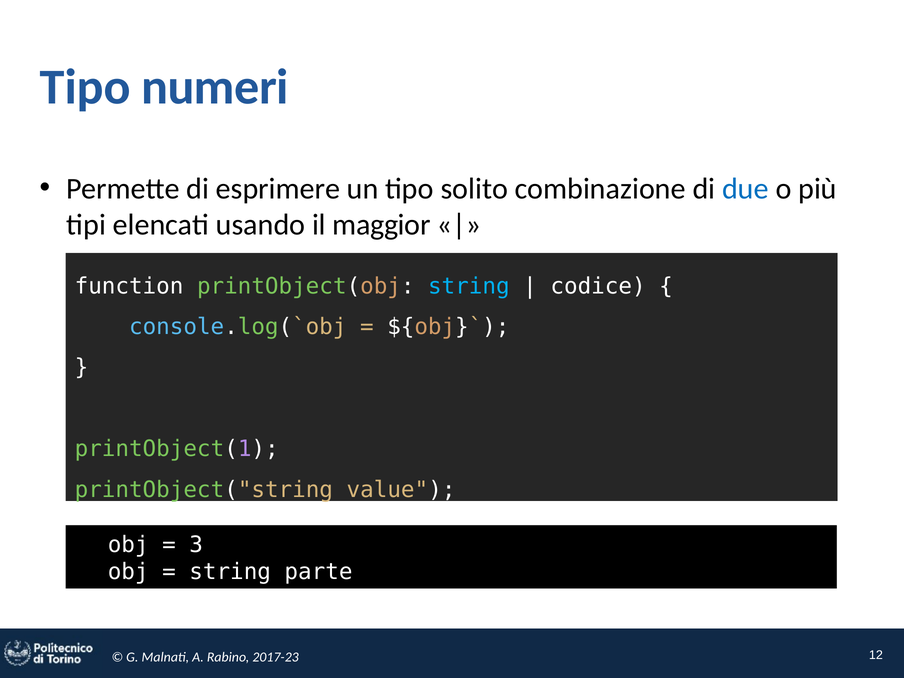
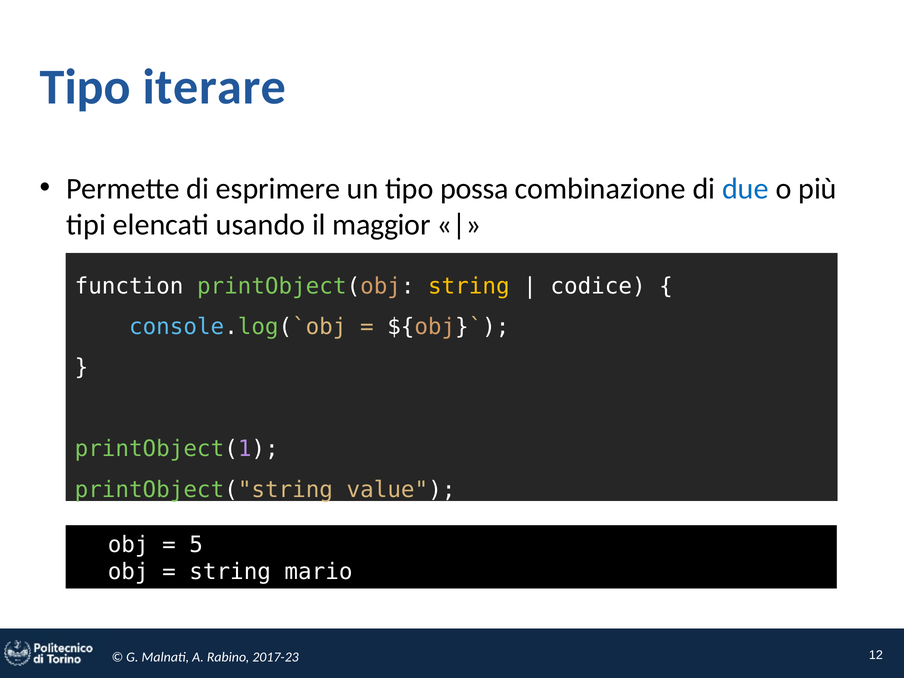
numeri: numeri -> iterare (214, 87)
solito: solito -> possa (474, 189)
string colour: light blue -> yellow (469, 286)
3: 3 -> 5 (196, 545)
parte: parte -> mario (318, 572)
